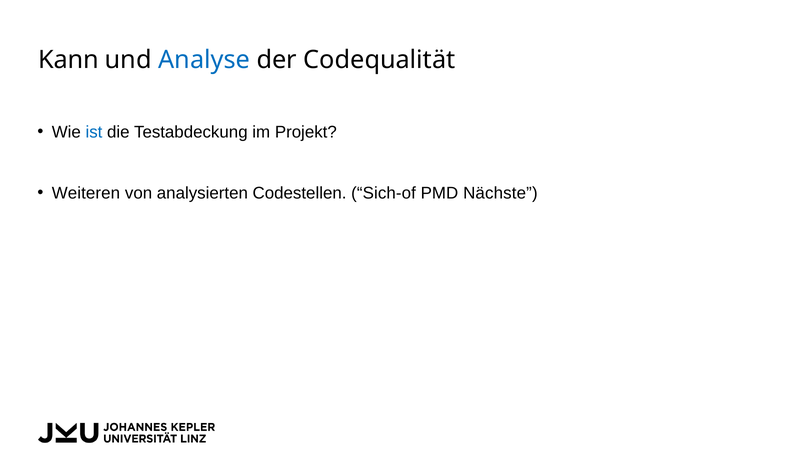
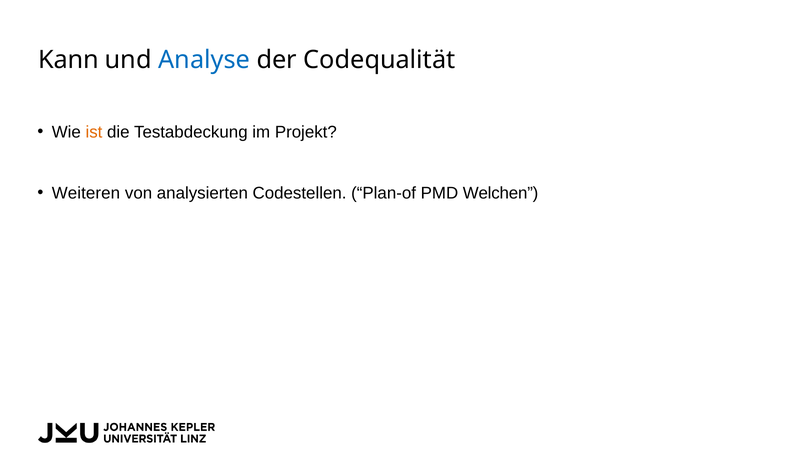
ist colour: blue -> orange (94, 132)
Sich-of: Sich-of -> Plan-of (384, 193)
Nächste: Nächste -> Welchen (501, 193)
